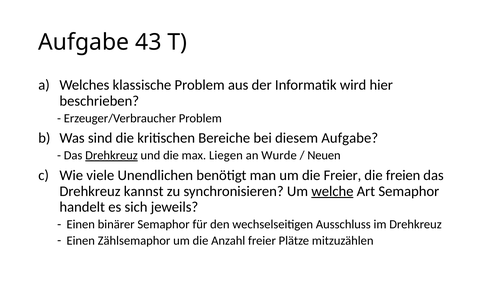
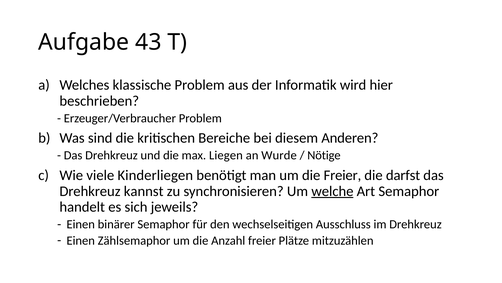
diesem Aufgabe: Aufgabe -> Anderen (350, 138)
Drehkreuz underline: present -> none (111, 155)
Neuen: Neuen -> Nötige (324, 155)
Unendlichen: Unendlichen -> Kinderliegen (155, 175)
freien: freien -> darfst (403, 175)
